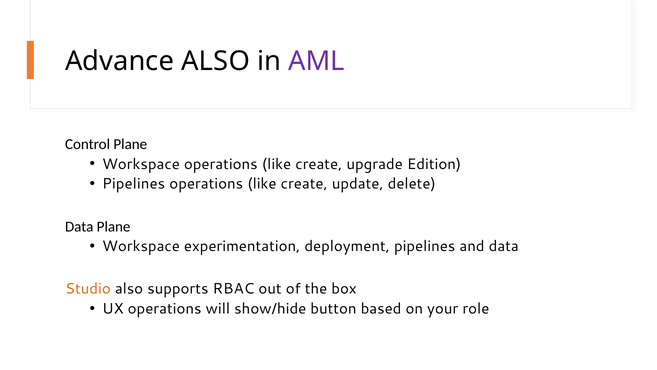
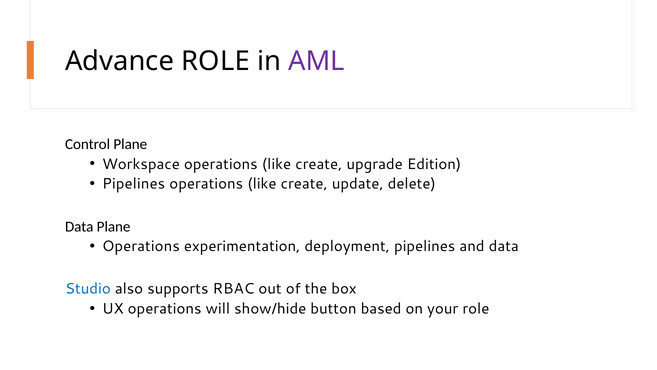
Advance ALSO: ALSO -> ROLE (215, 61)
Workspace: Workspace -> Operations (141, 246)
Studio colour: orange -> blue (88, 289)
